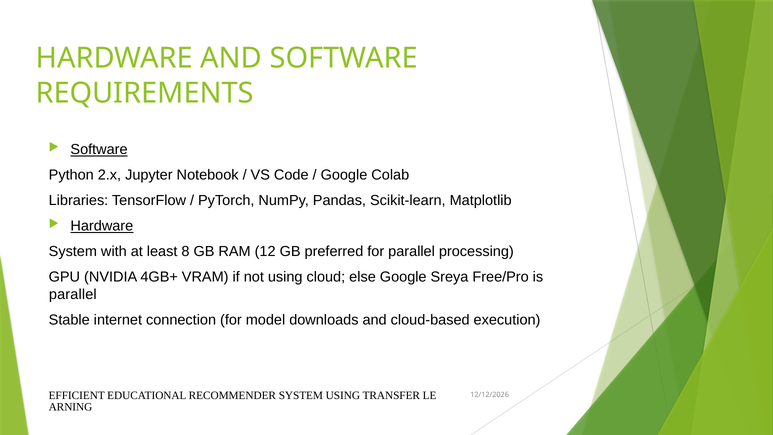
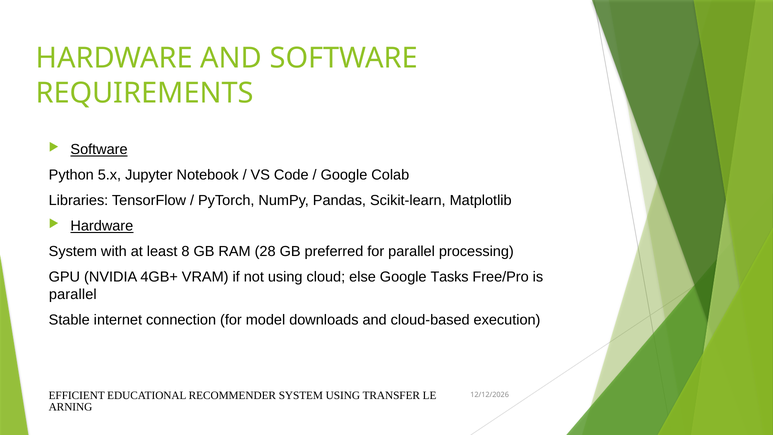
2.x: 2.x -> 5.x (109, 175)
12: 12 -> 28 (265, 251)
Sreya: Sreya -> Tasks (450, 277)
